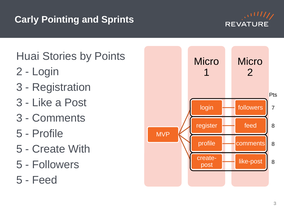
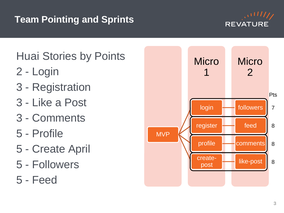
Carly: Carly -> Team (27, 20)
With: With -> April (79, 149)
